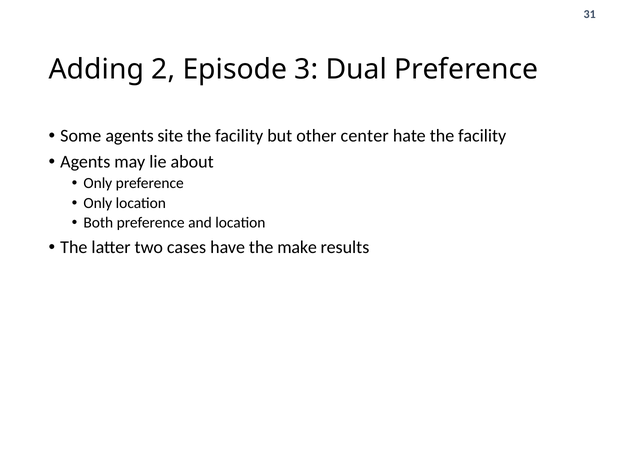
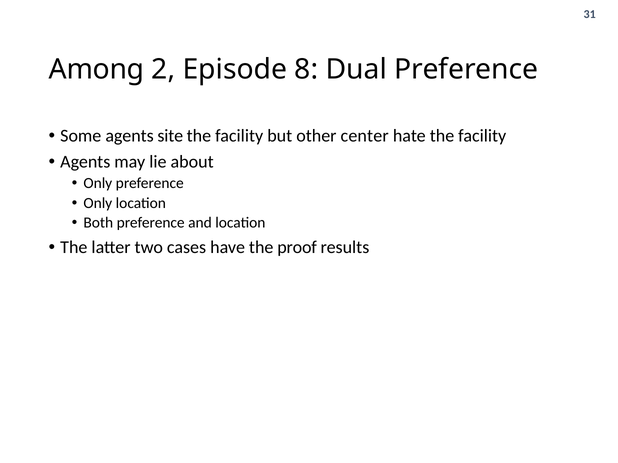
Adding: Adding -> Among (97, 69)
3: 3 -> 8 (306, 69)
make: make -> proof (297, 248)
